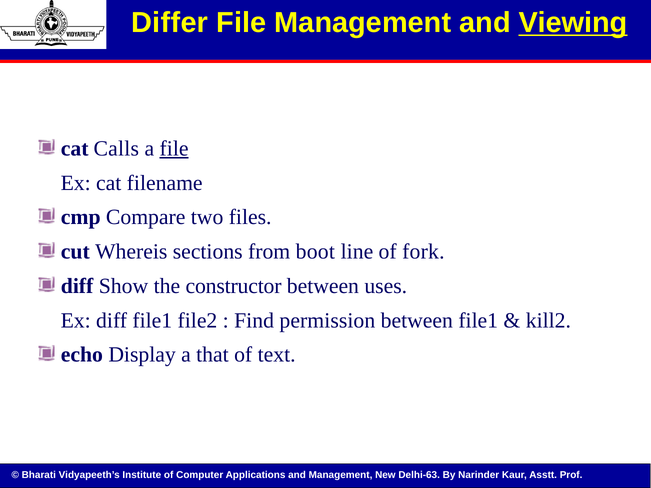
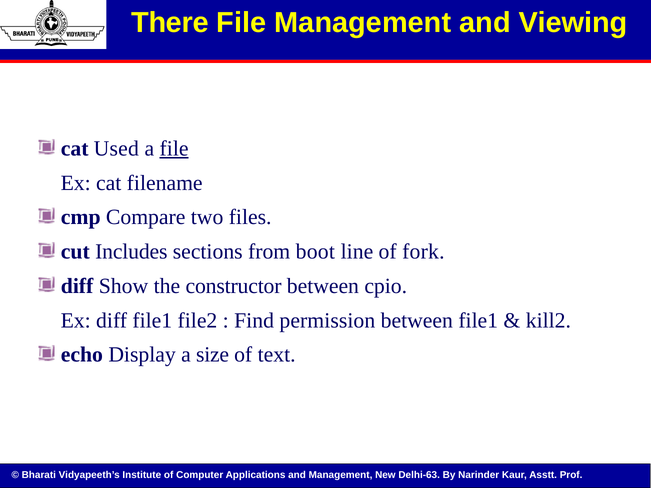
Differ: Differ -> There (170, 23)
Viewing underline: present -> none (573, 23)
Calls: Calls -> Used (116, 149)
Whereis: Whereis -> Includes (131, 252)
uses: uses -> cpio (386, 286)
that: that -> size (213, 355)
